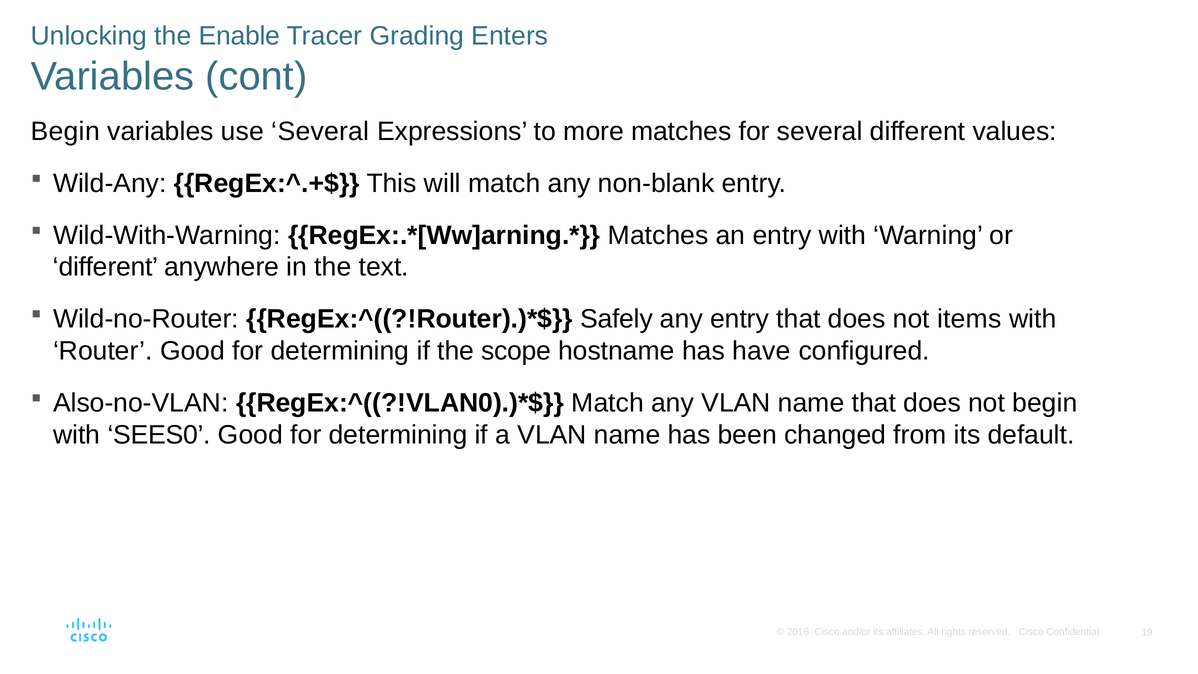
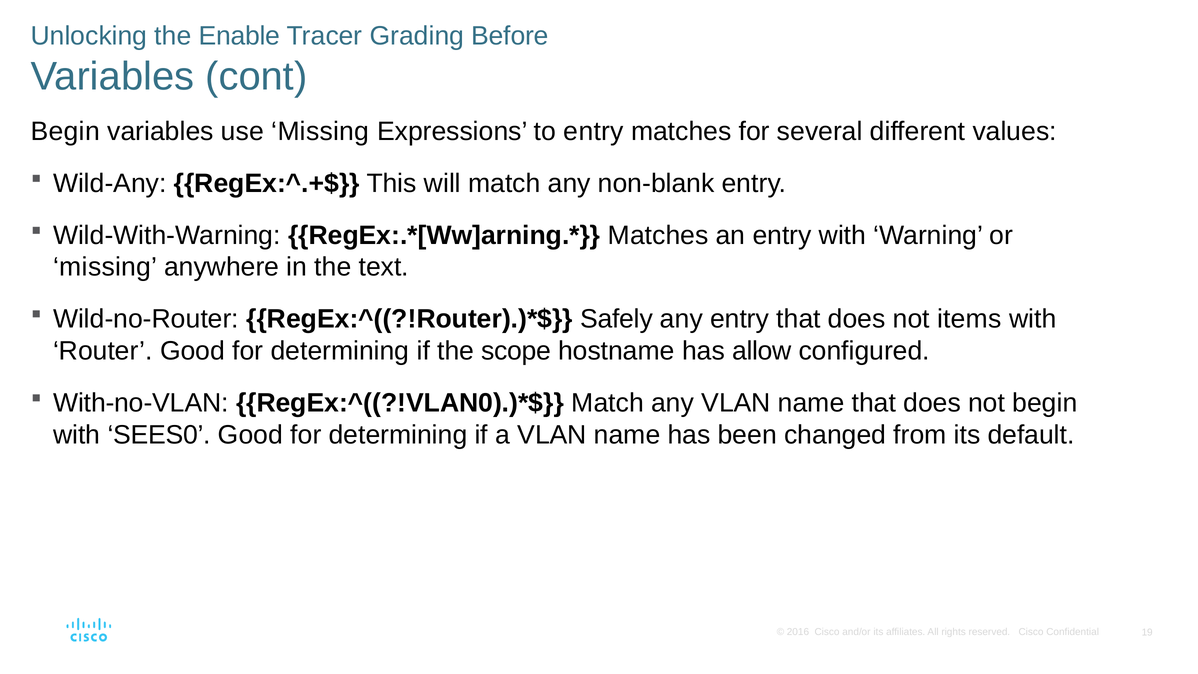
Enters: Enters -> Before (510, 36)
use Several: Several -> Missing (320, 131)
to more: more -> entry (594, 131)
different: different -> missing (105, 267)
have: have -> allow (762, 351)
Also-no-VLAN: Also-no-VLAN -> With-no-VLAN (141, 403)
